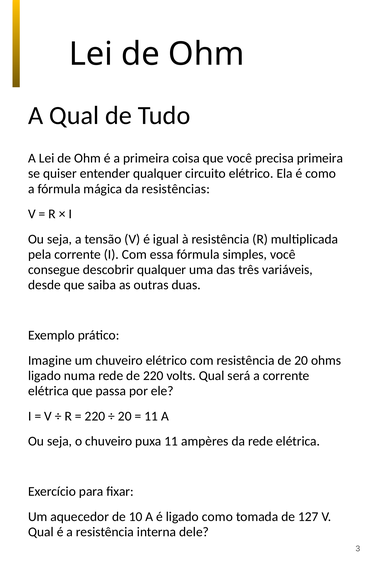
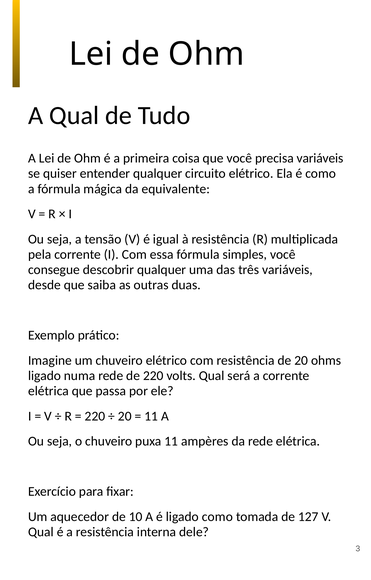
precisa primeira: primeira -> variáveis (320, 158)
resistências: resistências -> equivalente (176, 189)
